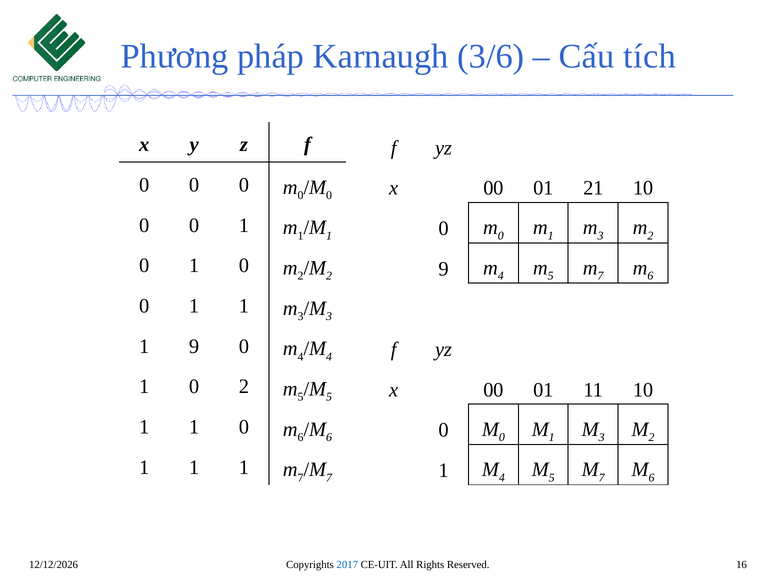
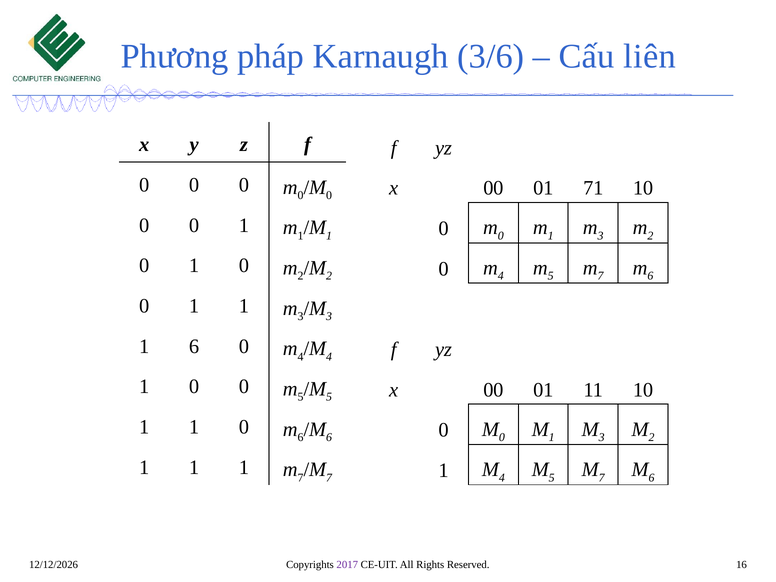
tích: tích -> liên (650, 56)
21: 21 -> 71 (593, 188)
9: 9 -> 0 (443, 269)
1 9: 9 -> 6 (194, 346)
1 0 2: 2 -> 0 (244, 387)
2017 colour: blue -> purple (347, 565)
